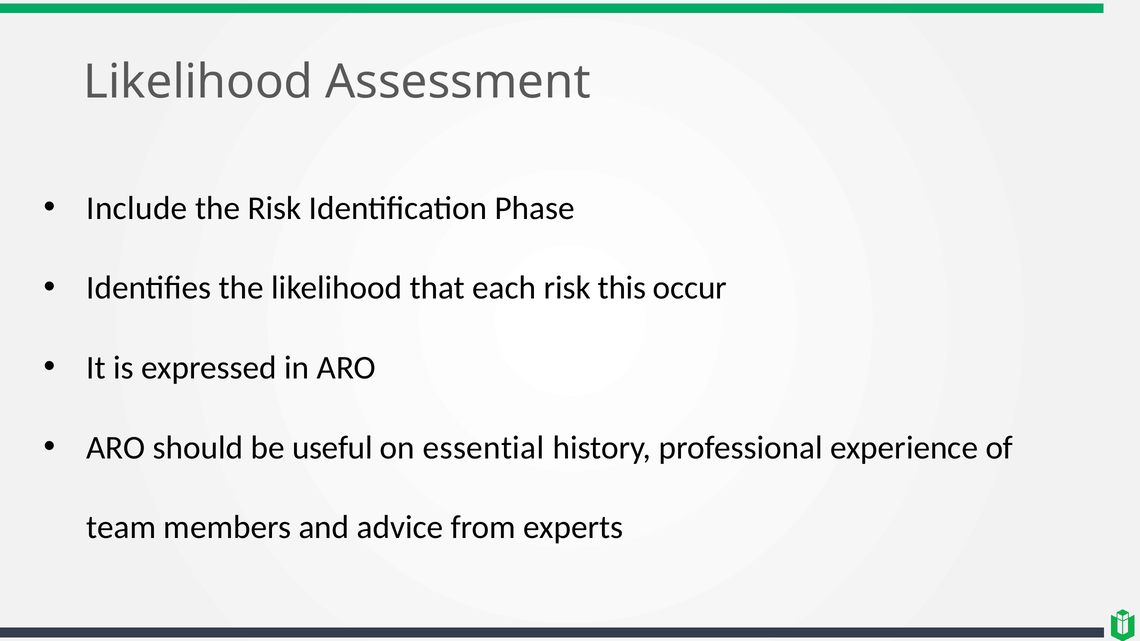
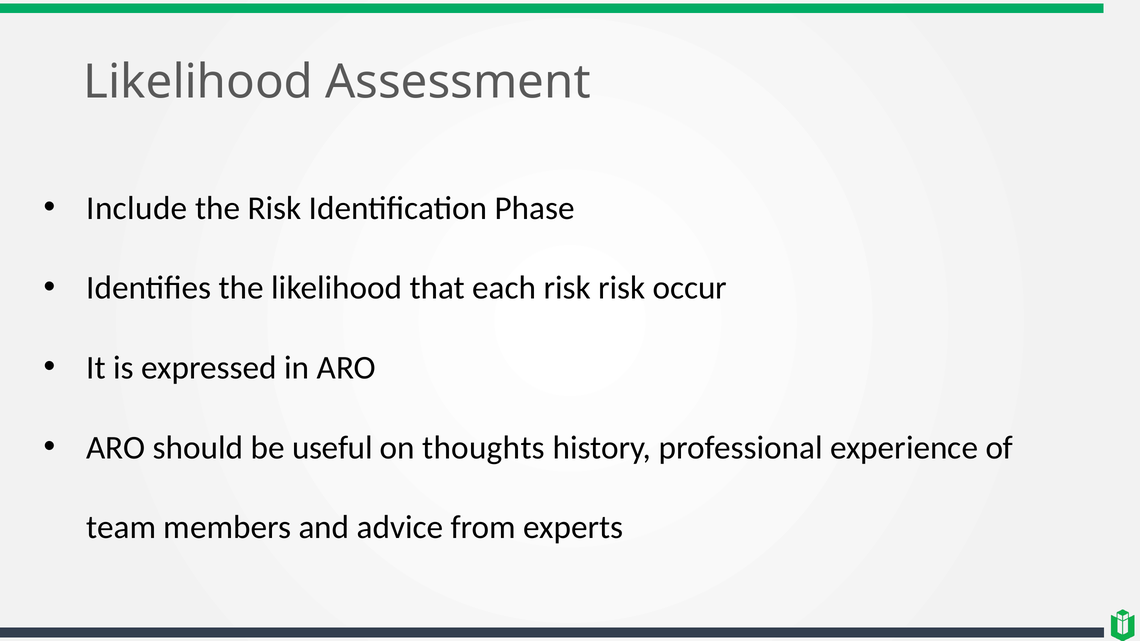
risk this: this -> risk (622, 288)
essential: essential -> thoughts (484, 448)
